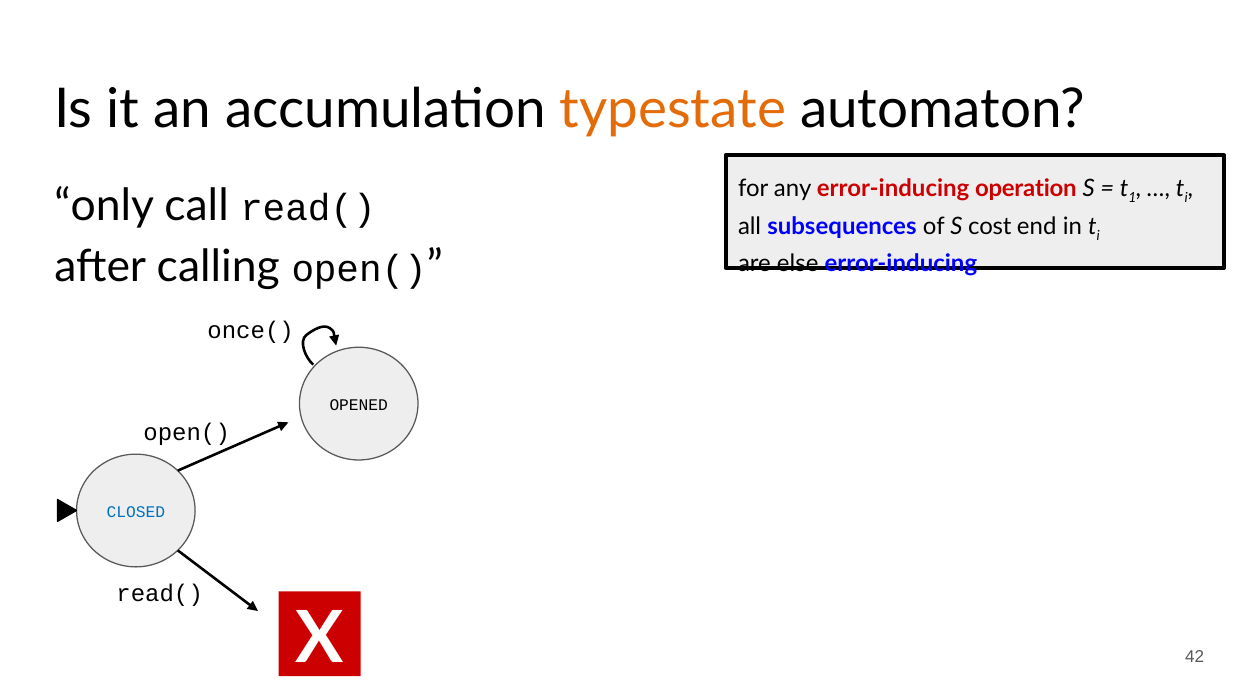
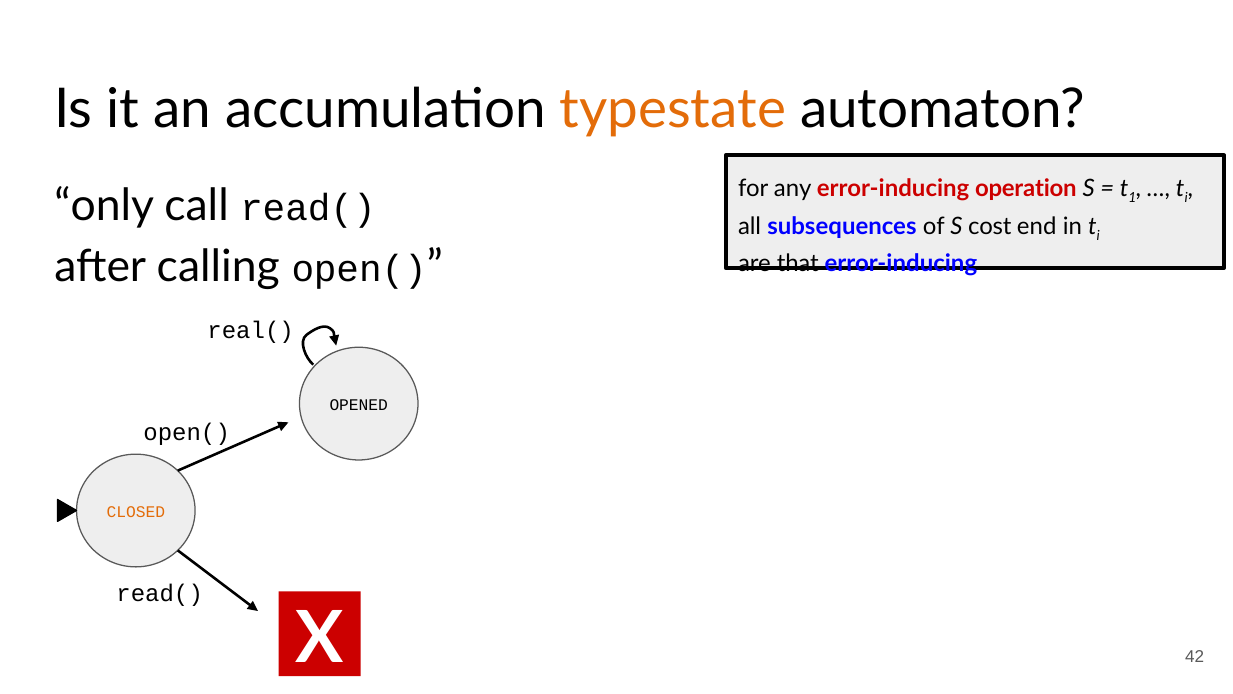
else: else -> that (798, 263)
once(: once( -> real( (251, 331)
CLOSED colour: blue -> orange (136, 511)
